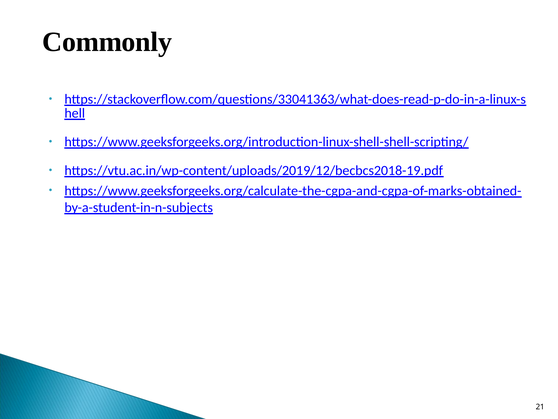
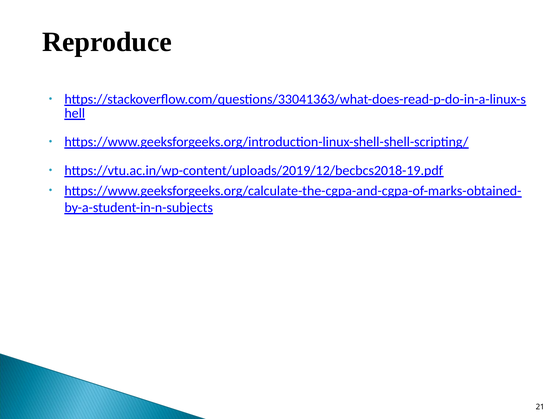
Commonly: Commonly -> Reproduce (107, 42)
